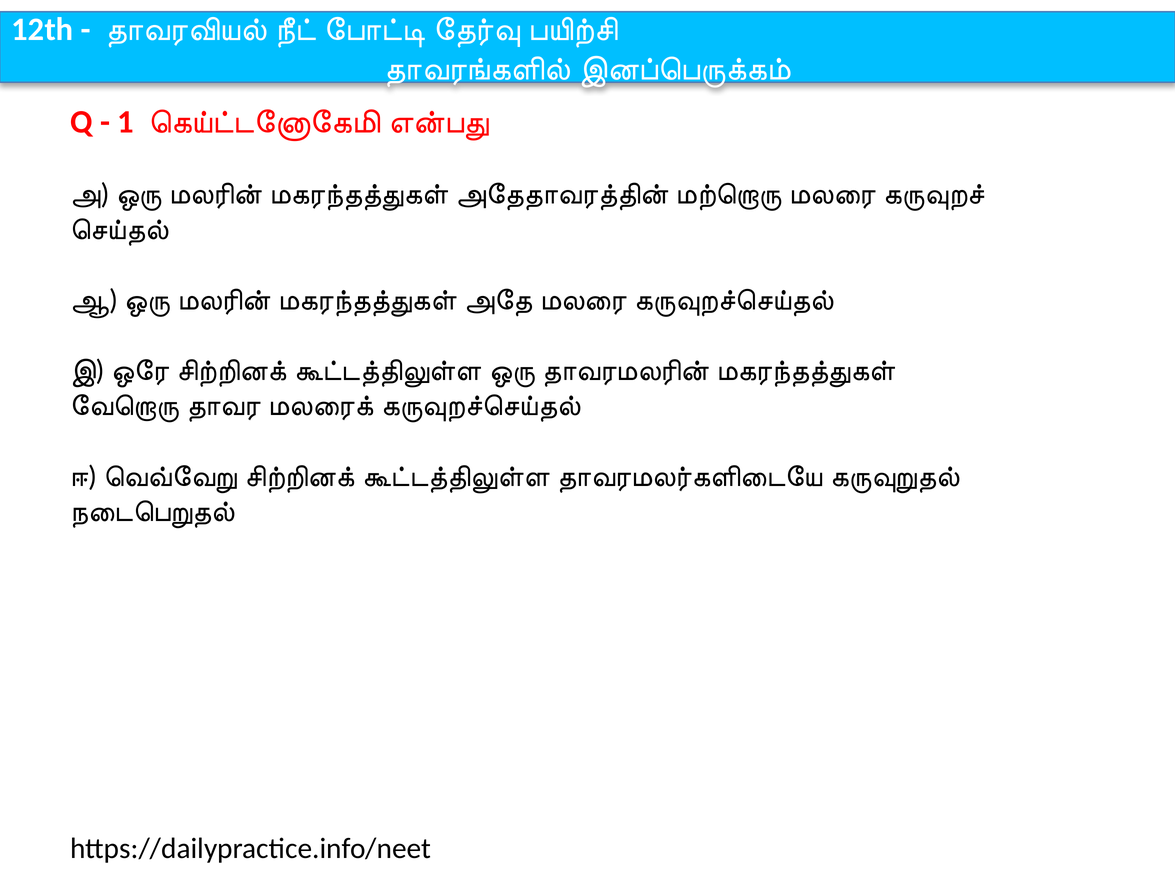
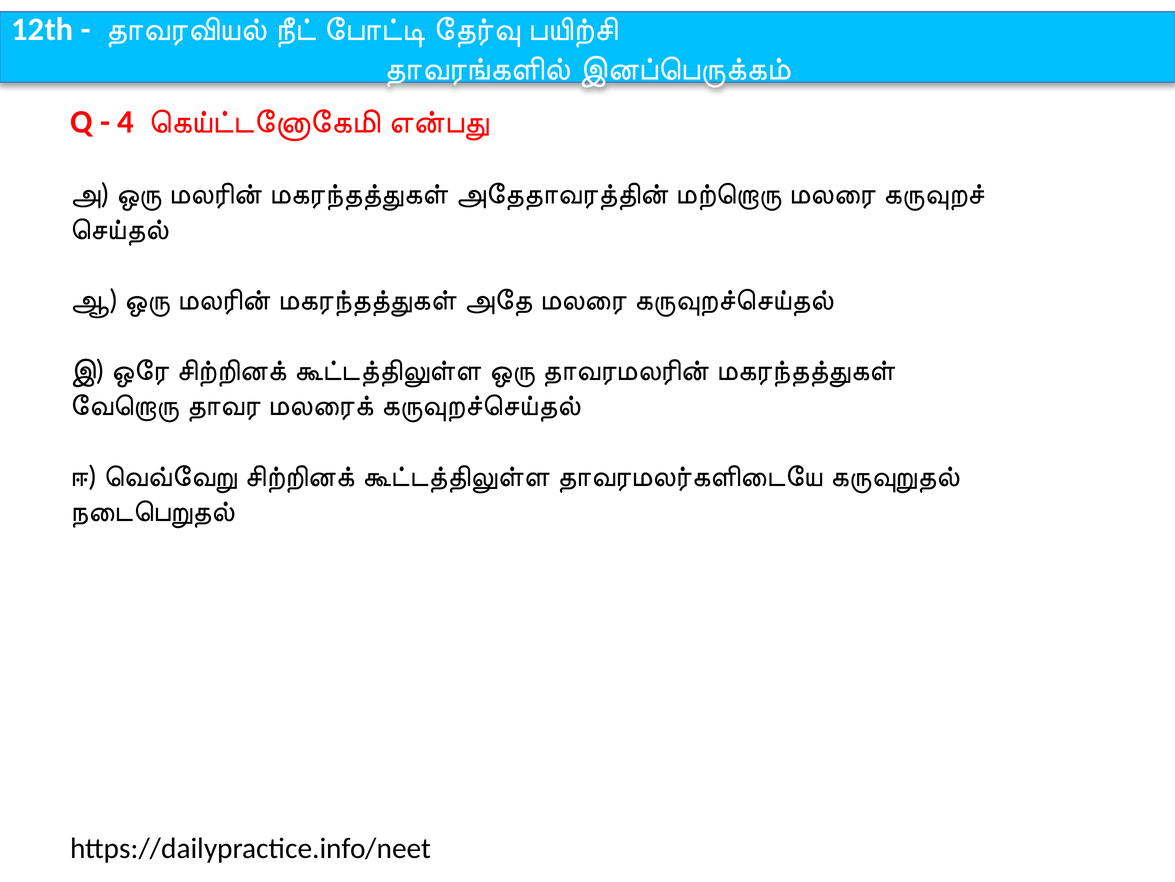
1: 1 -> 4 (126, 122)
